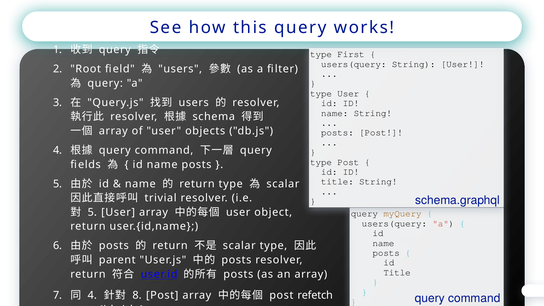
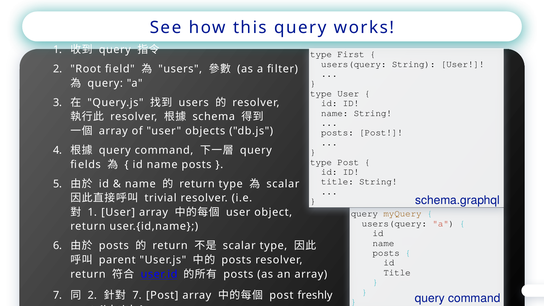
5: 5 -> 1 (92, 212)
4: 4 -> 2 (92, 295)
8: 8 -> 7 (137, 295)
refetch: refetch -> freshly (315, 295)
